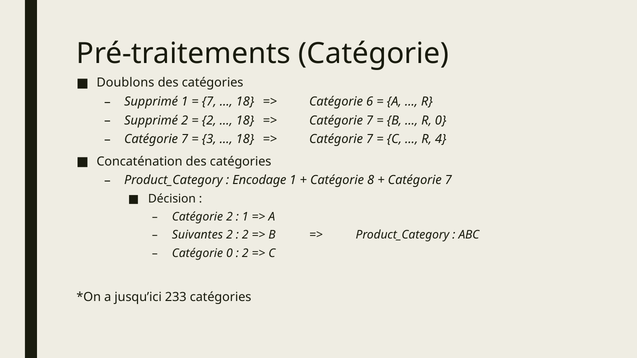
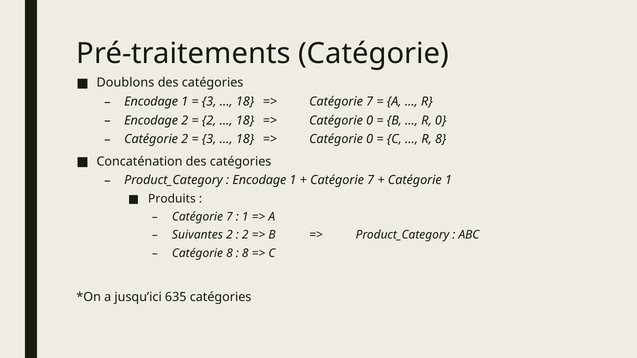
Supprimé: Supprimé -> Encodage (151, 102)
7: 7 -> 3 (209, 102)
6: 6 -> 7 (370, 102)
Supprimé: Supprimé -> Encodage (151, 121)
7: 7 -> 0 (370, 121)
7: 7 -> 2 (185, 139)
7: 7 -> 0 (370, 139)
R 4: 4 -> 8 (441, 139)
8: 8 -> 7 (371, 180)
7: 7 -> 1 (448, 180)
Décision: Décision -> Produits (172, 199)
2: 2 -> 7 (229, 217)
Catégorie 0: 0 -> 8 (229, 253)
2: 2 -> 8 (245, 253)
233: 233 -> 635 (176, 297)
